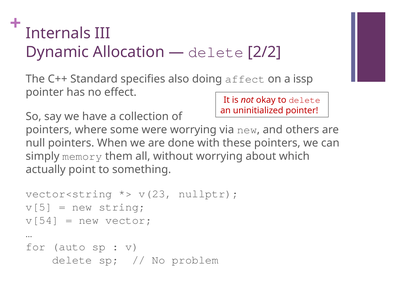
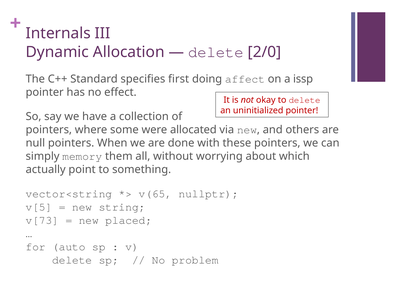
2/2: 2/2 -> 2/0 (265, 52)
also: also -> first (179, 79)
were worrying: worrying -> allocated (193, 130)
v(23: v(23 -> v(65 (155, 194)
v[54: v[54 -> v[73 (42, 221)
vector: vector -> placed (129, 221)
